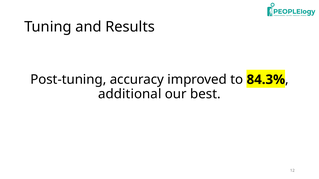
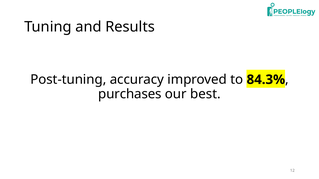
additional: additional -> purchases (130, 94)
